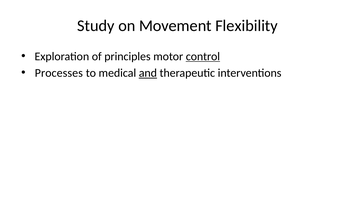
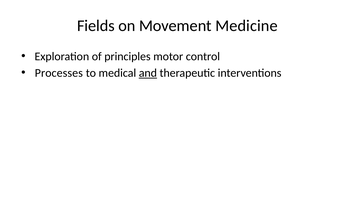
Study: Study -> Fields (96, 26)
Flexibility: Flexibility -> Medicine (246, 26)
control underline: present -> none (203, 56)
